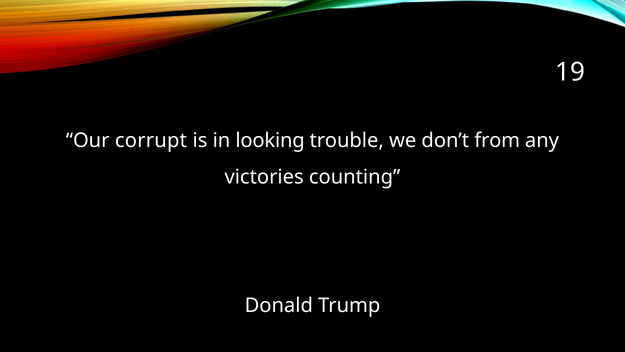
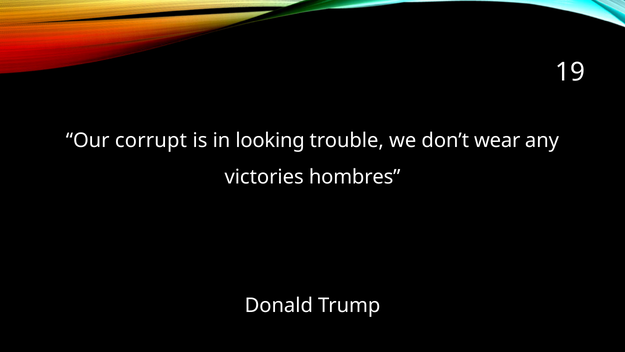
from: from -> wear (497, 140)
counting: counting -> hombres (355, 177)
